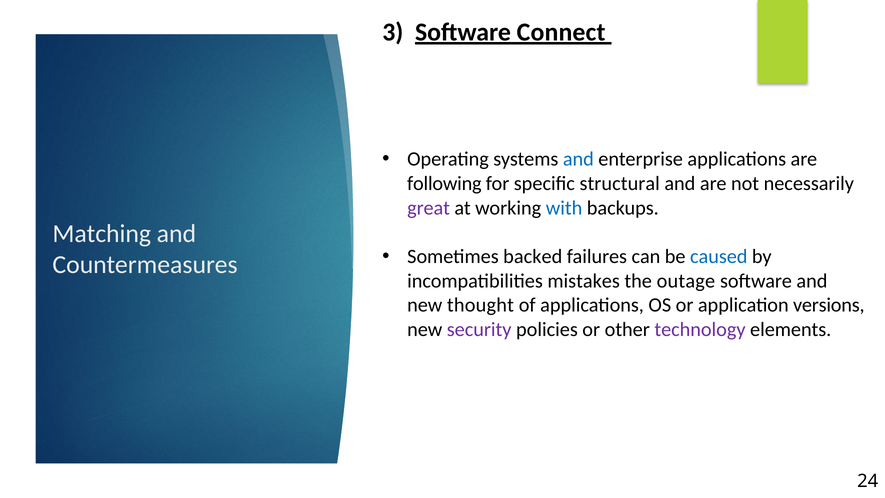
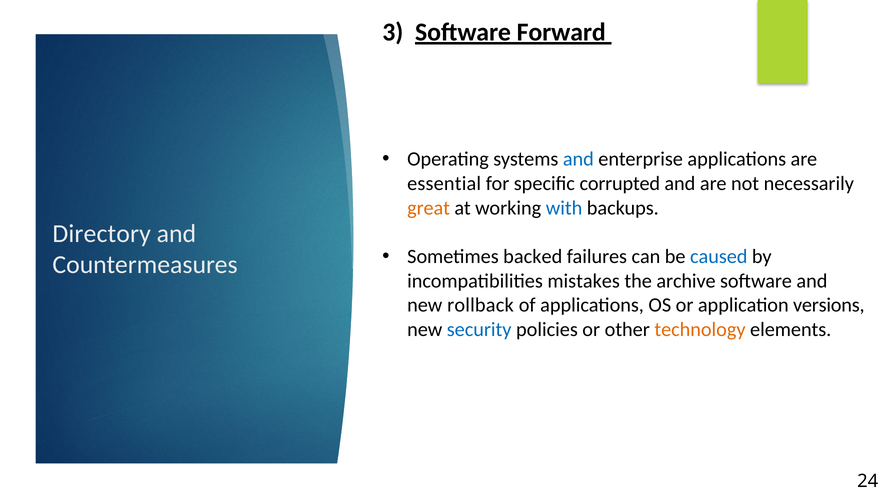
Connect: Connect -> Forward (561, 32)
following: following -> essential (444, 183)
structural: structural -> corrupted (620, 183)
great colour: purple -> orange (429, 208)
Matching: Matching -> Directory (102, 234)
outage: outage -> archive (686, 281)
thought: thought -> rollback (480, 305)
security colour: purple -> blue (479, 329)
technology colour: purple -> orange (700, 329)
